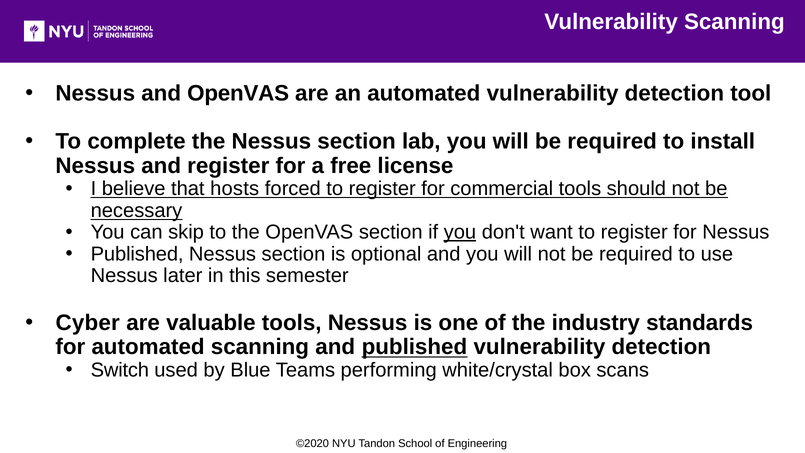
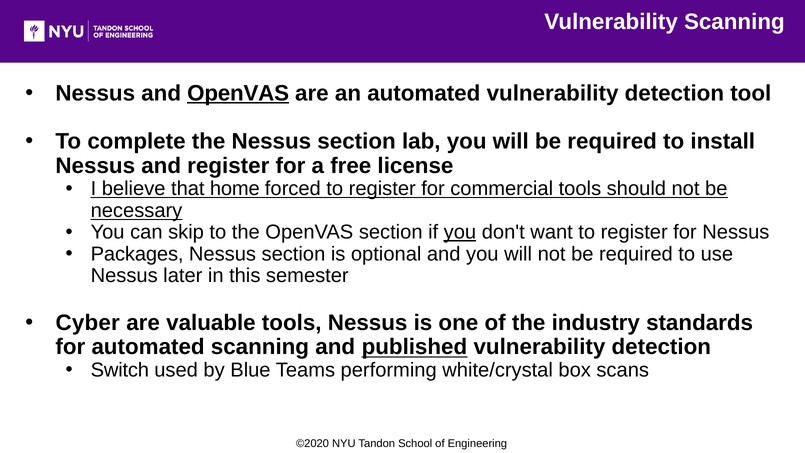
OpenVAS underline: none -> present (238, 93)
hosts: hosts -> home (235, 189)
Published: Published -> Packages (137, 254)
